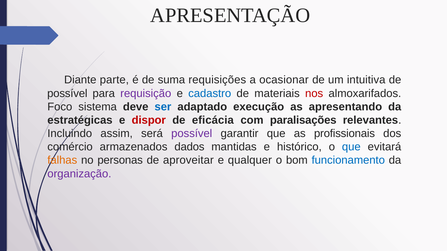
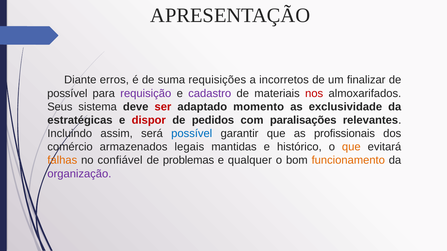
parte: parte -> erros (114, 80)
ocasionar: ocasionar -> incorretos (284, 80)
intuitiva: intuitiva -> finalizar (366, 80)
cadastro colour: blue -> purple (210, 94)
Foco: Foco -> Seus (60, 107)
ser colour: blue -> red (163, 107)
execução: execução -> momento (259, 107)
apresentando: apresentando -> exclusividade (345, 107)
eficácia: eficácia -> pedidos (213, 120)
possível colour: purple -> blue (192, 134)
dados: dados -> legais (189, 147)
que colour: blue -> orange (351, 147)
personas: personas -> confiável (120, 161)
aproveitar: aproveitar -> problemas (188, 161)
funcionamento colour: blue -> orange (348, 161)
